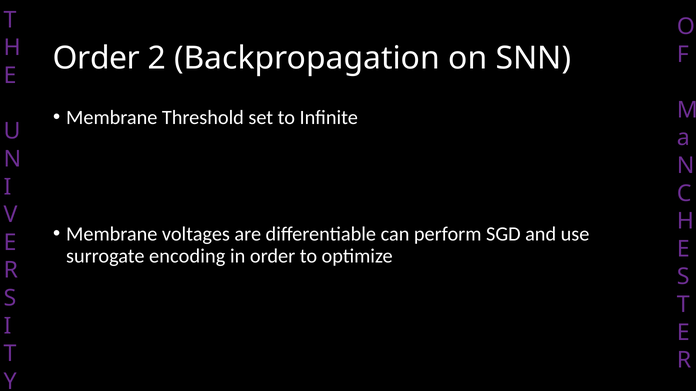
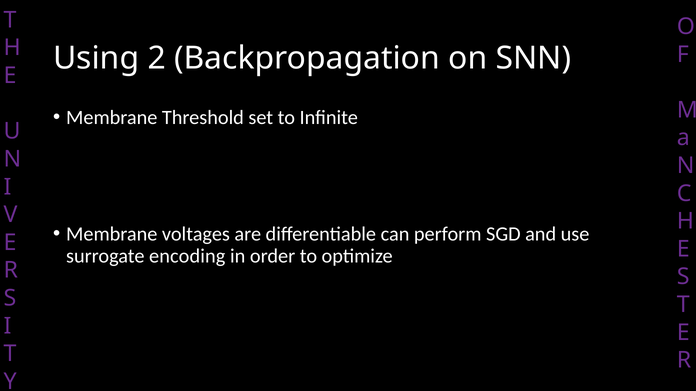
Order: Order -> Using (96, 58)
